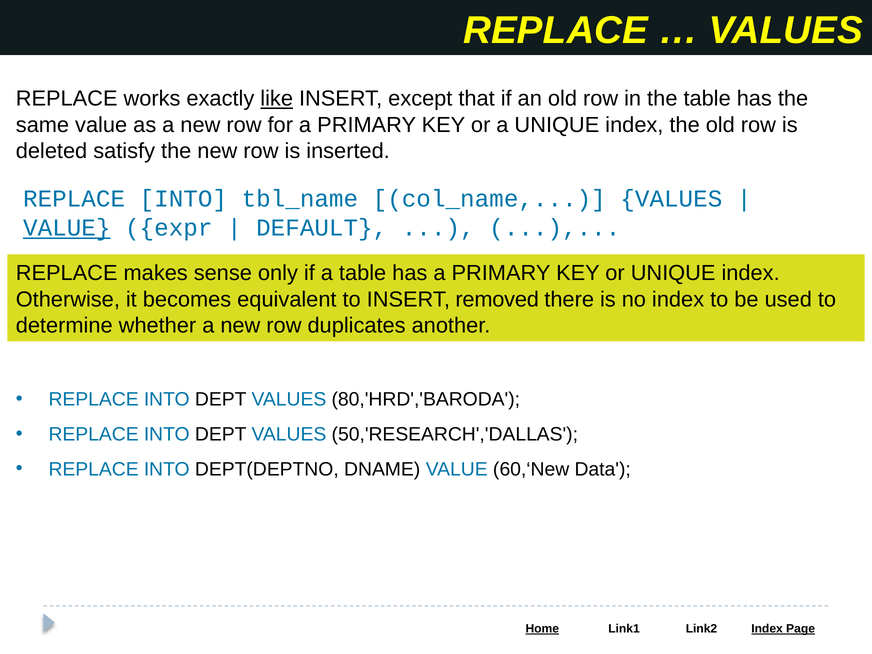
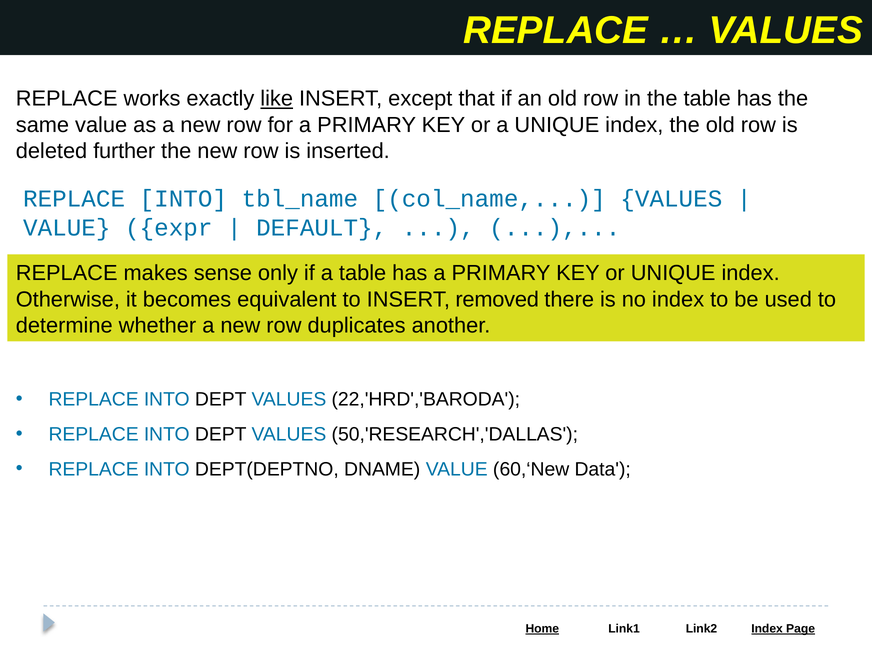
satisfy: satisfy -> further (124, 151)
VALUE underline: present -> none (67, 228)
80,'HRD','BARODA: 80,'HRD','BARODA -> 22,'HRD','BARODA (426, 399)
